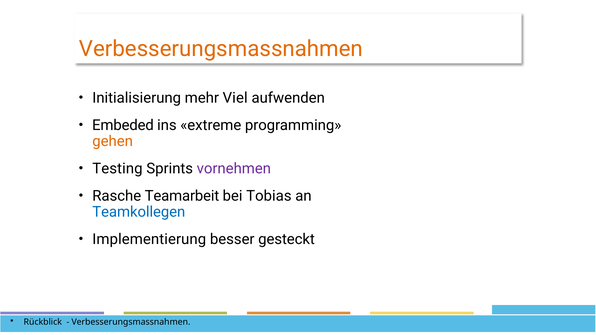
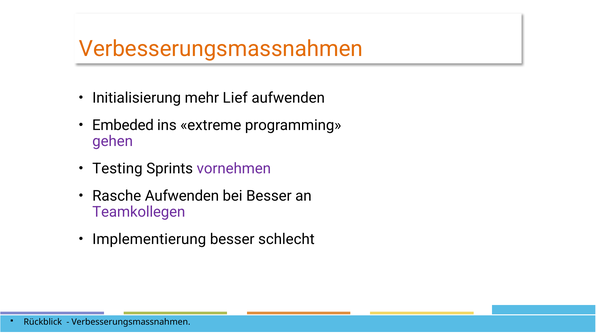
Viel: Viel -> Lief (235, 98)
gehen colour: orange -> purple (113, 141)
Rasche Teamarbeit: Teamarbeit -> Aufwenden (182, 196)
bei Tobias: Tobias -> Besser (269, 196)
Teamkollegen colour: blue -> purple (139, 212)
gesteckt: gesteckt -> schlecht (286, 239)
